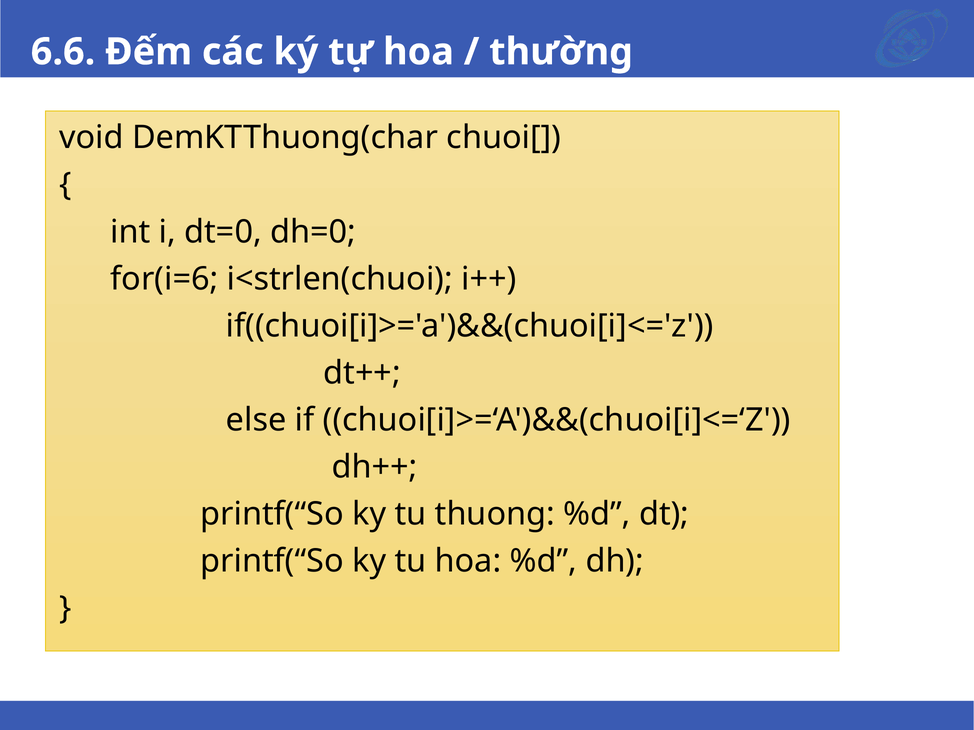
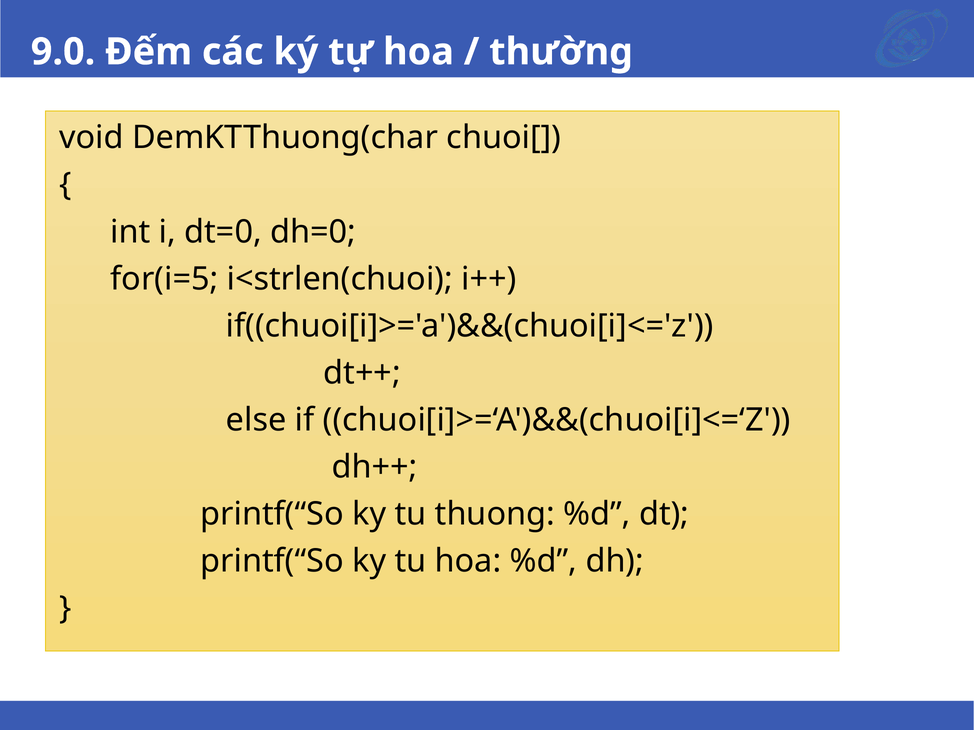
6.6: 6.6 -> 9.0 (63, 52)
for(i=6: for(i=6 -> for(i=5 (164, 279)
